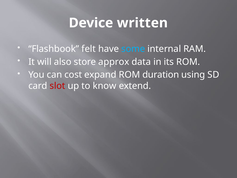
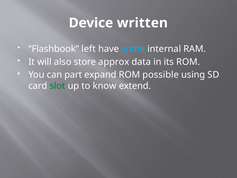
felt: felt -> left (89, 49)
cost: cost -> part (73, 75)
duration: duration -> possible (161, 75)
slot colour: red -> green (57, 86)
